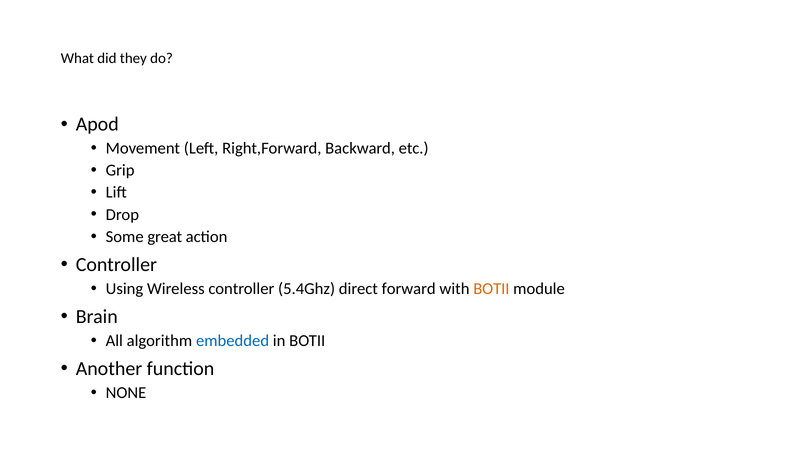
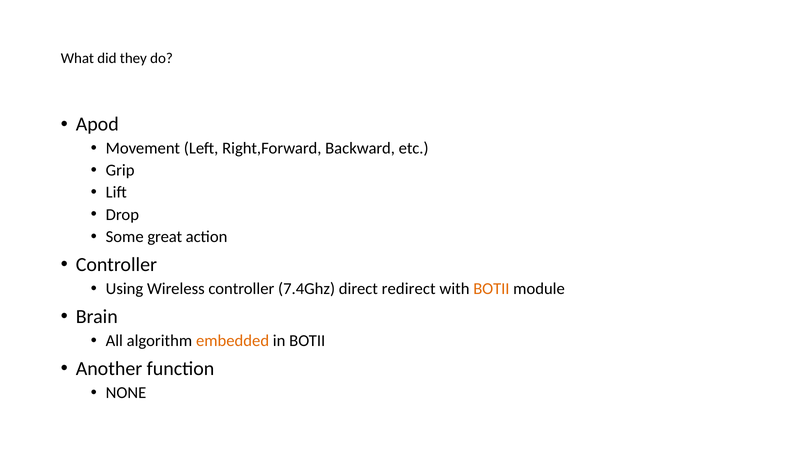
5.4Ghz: 5.4Ghz -> 7.4Ghz (307, 289)
forward: forward -> redirect (409, 289)
embedded colour: blue -> orange (233, 341)
